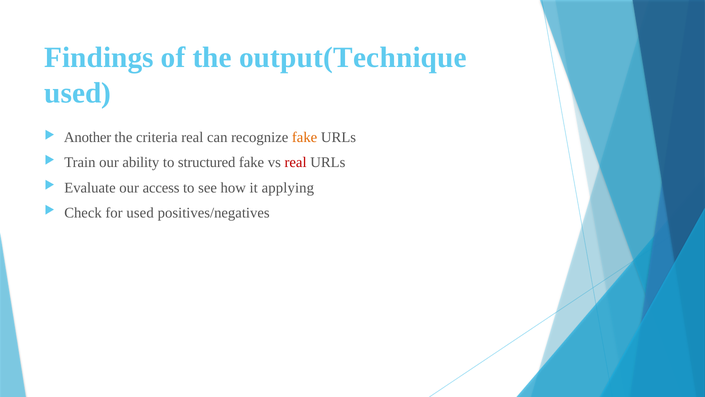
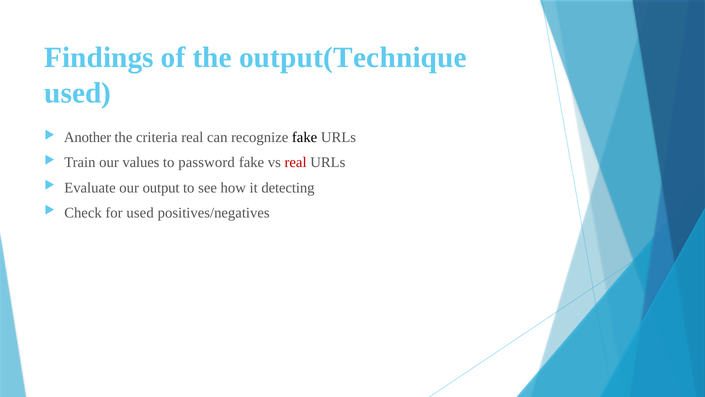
fake colour: orange -> black (305, 137)
ability: ability -> values (141, 162)
structured: structured -> password (207, 162)
access: access -> output (161, 187)
applying: applying -> detecting (288, 187)
